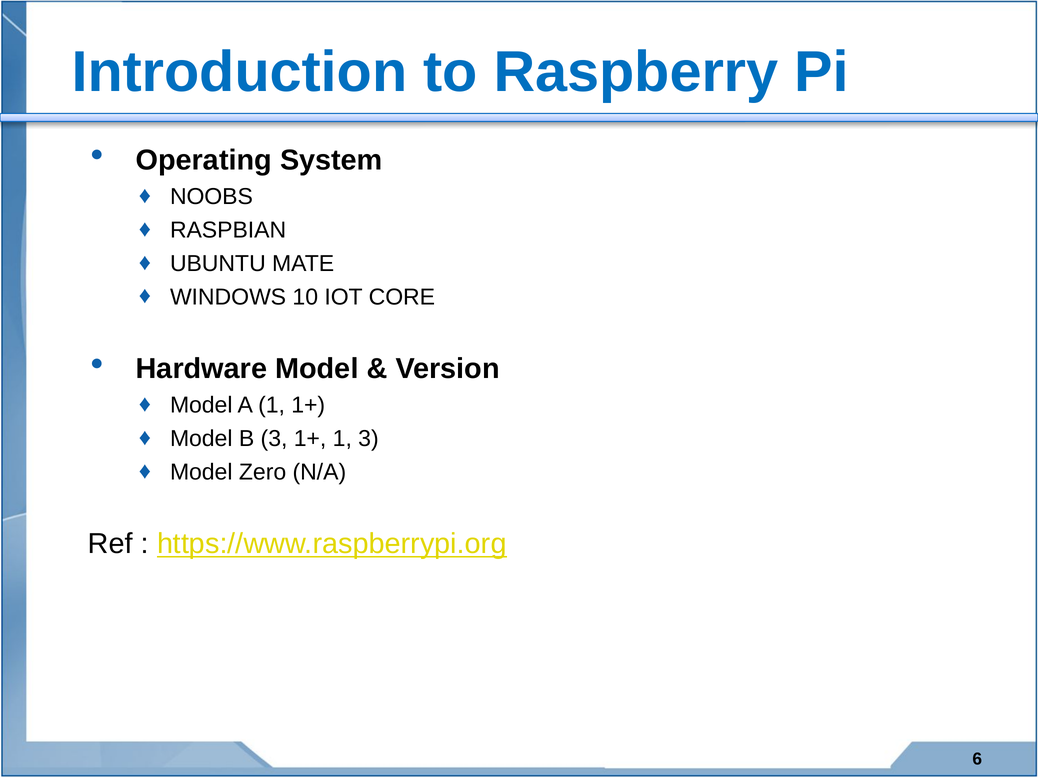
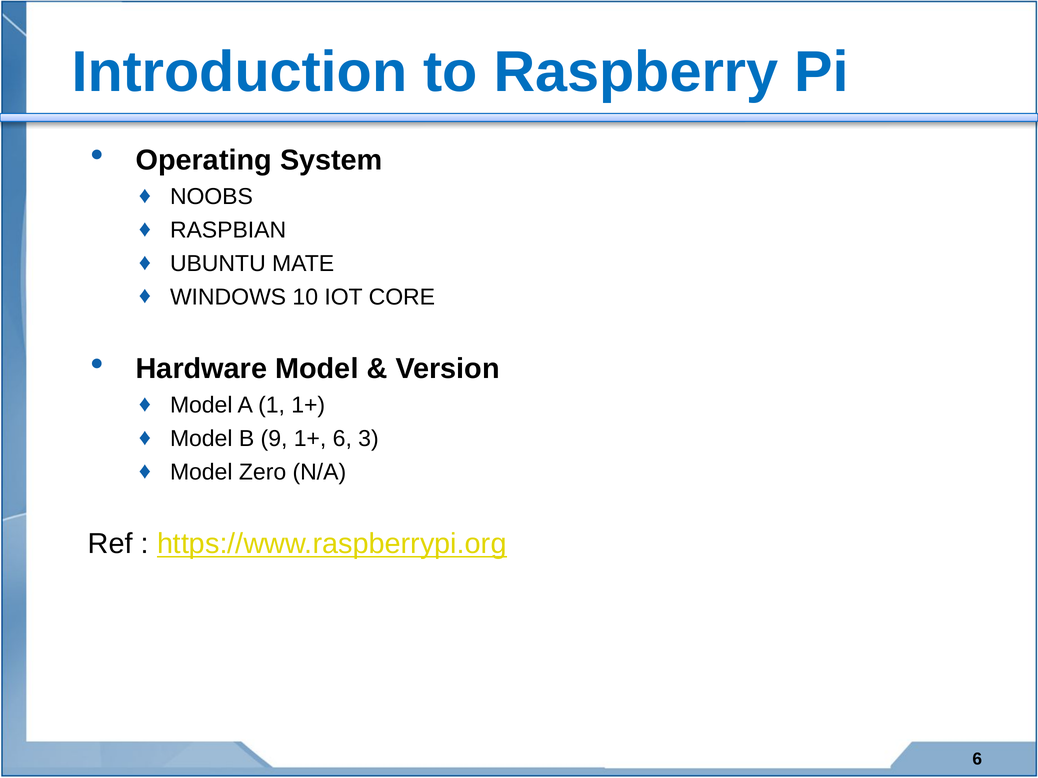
B 3: 3 -> 9 (274, 439)
1+ 1: 1 -> 6 (342, 439)
